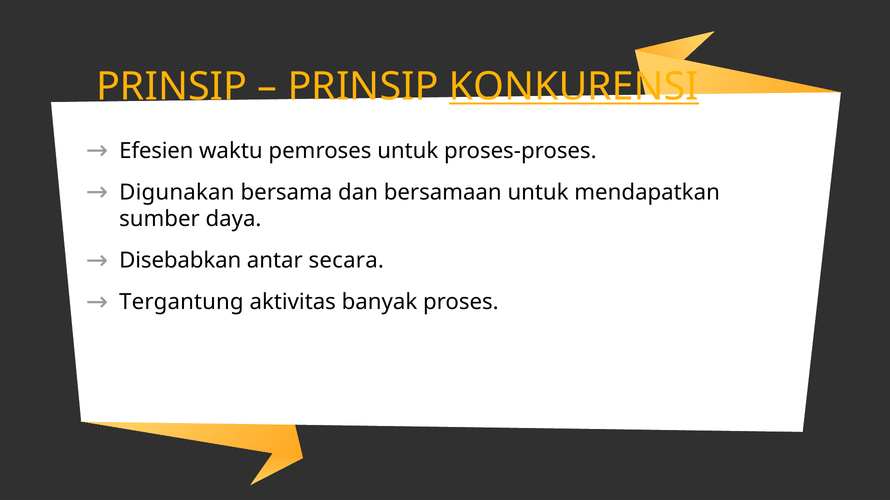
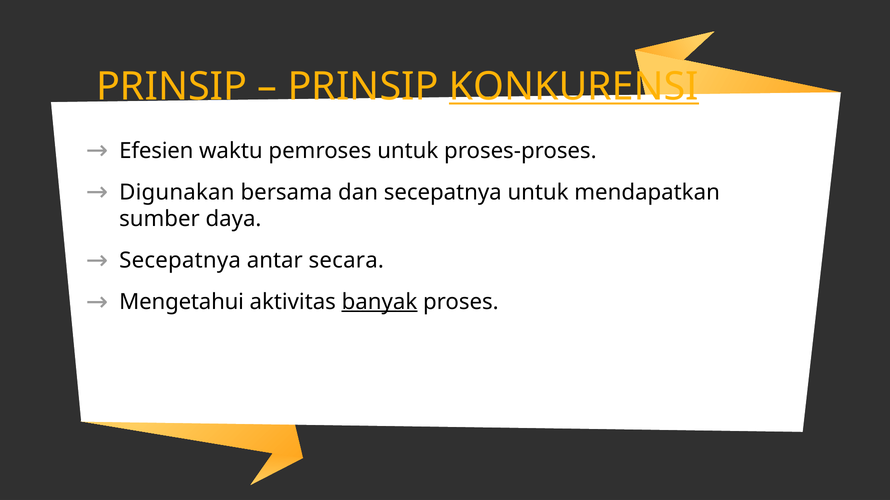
dan bersamaan: bersamaan -> secepatnya (443, 192)
Disebabkan: Disebabkan -> Secepatnya (180, 261)
Tergantung: Tergantung -> Mengetahui (182, 302)
banyak underline: none -> present (379, 302)
